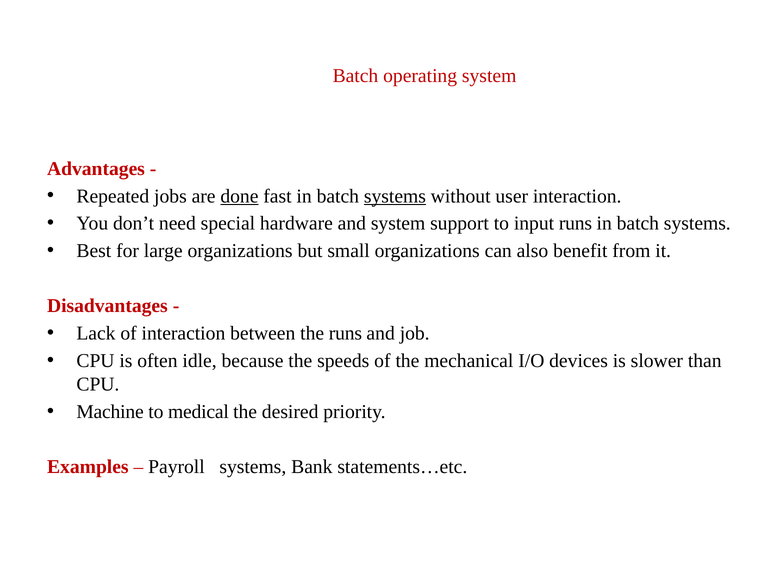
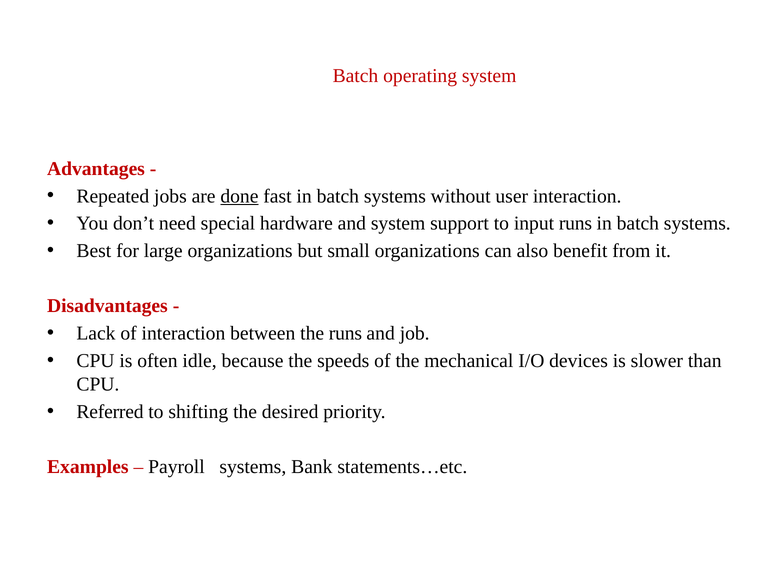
systems underline: present -> none (395, 196)
Machine: Machine -> Referred (110, 412)
medical: medical -> shifting (198, 412)
